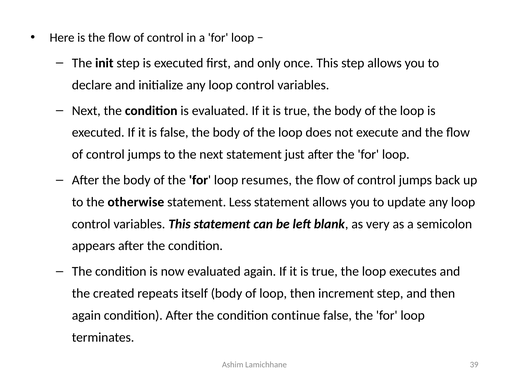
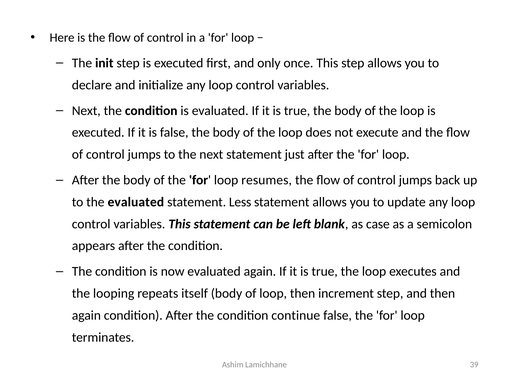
the otherwise: otherwise -> evaluated (136, 202)
very: very -> case (378, 224)
created: created -> looping (114, 293)
